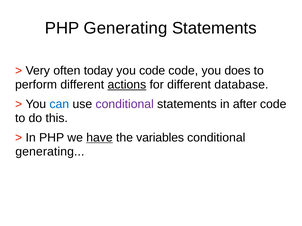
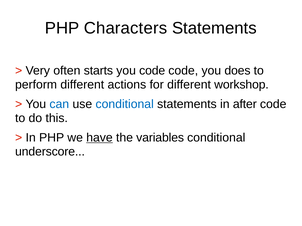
PHP Generating: Generating -> Characters (125, 28)
today: today -> starts (98, 71)
actions underline: present -> none (127, 85)
database: database -> workshop (241, 85)
conditional colour: purple -> blue (125, 104)
generating: generating -> underscore (50, 152)
